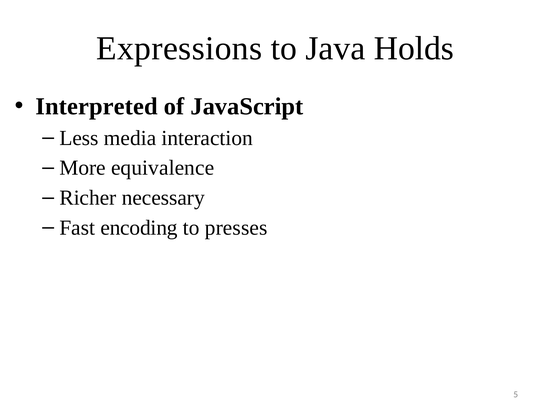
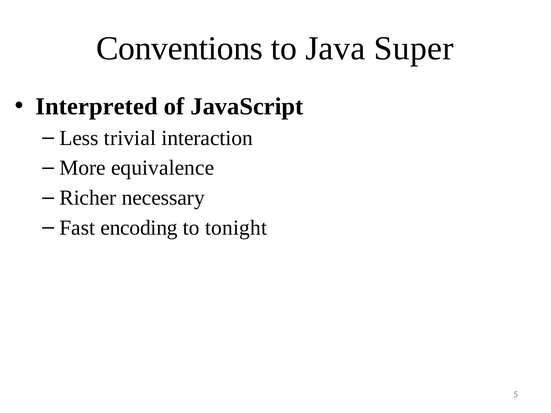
Expressions: Expressions -> Conventions (180, 48)
Holds: Holds -> Super (414, 48)
media: media -> trivial (130, 138)
presses: presses -> tonight (236, 228)
